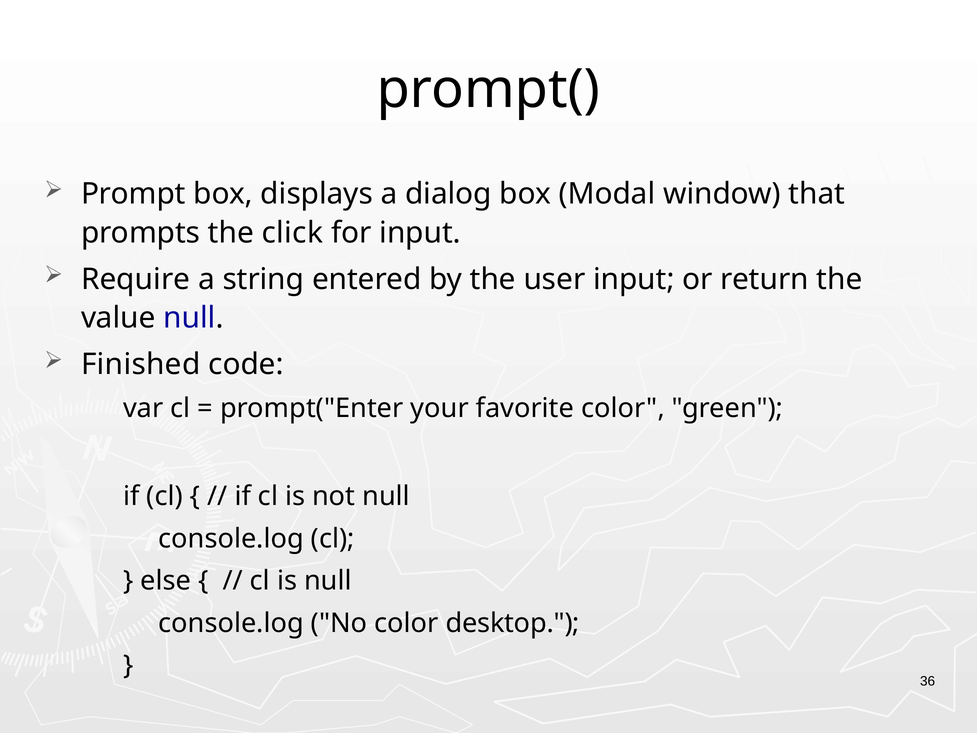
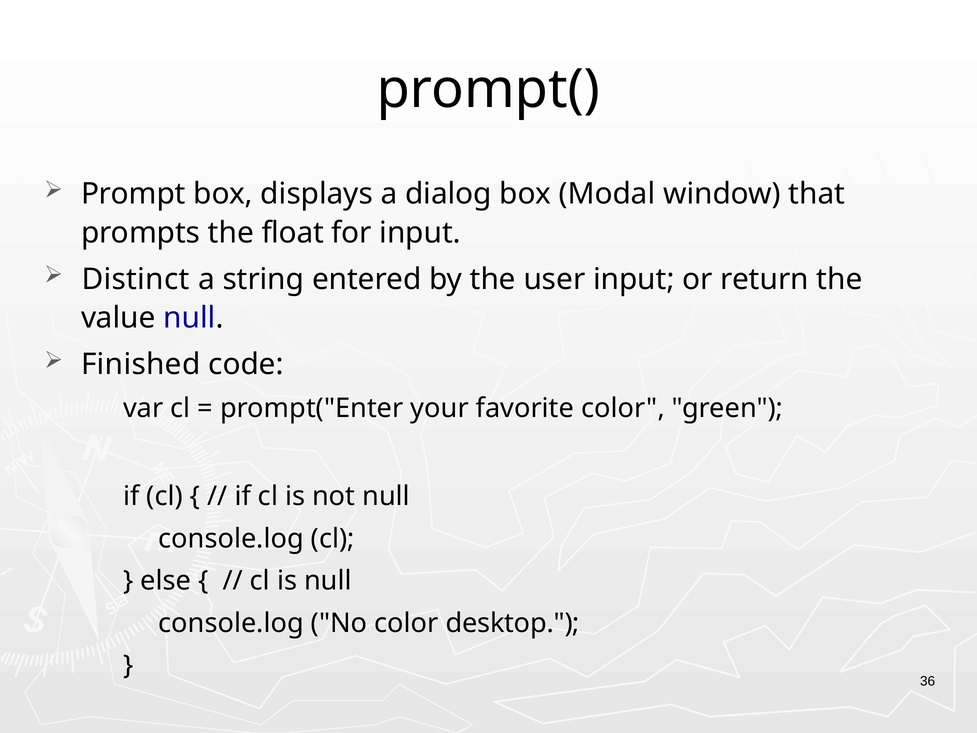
click: click -> float (293, 233)
Require: Require -> Distinct (136, 279)
